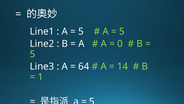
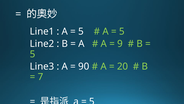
0: 0 -> 9 (120, 44)
64: 64 -> 90 (84, 66)
14: 14 -> 20 (123, 66)
1: 1 -> 7 (41, 77)
